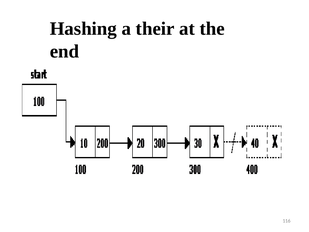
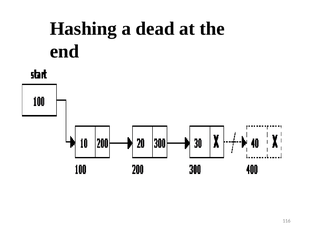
their: their -> dead (155, 29)
